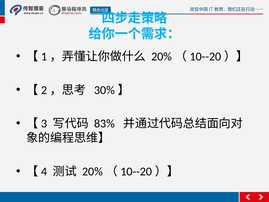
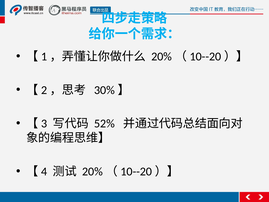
83%: 83% -> 52% (104, 123)
